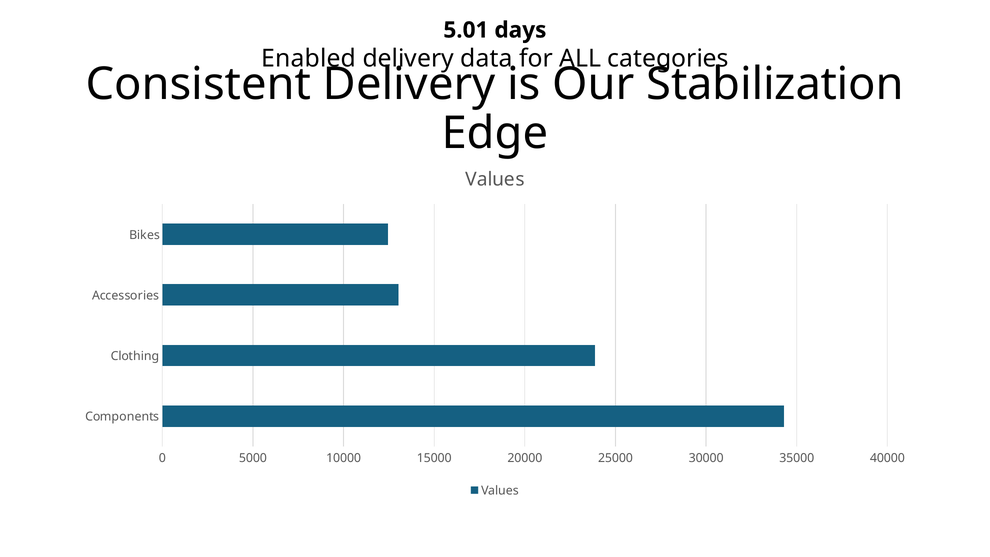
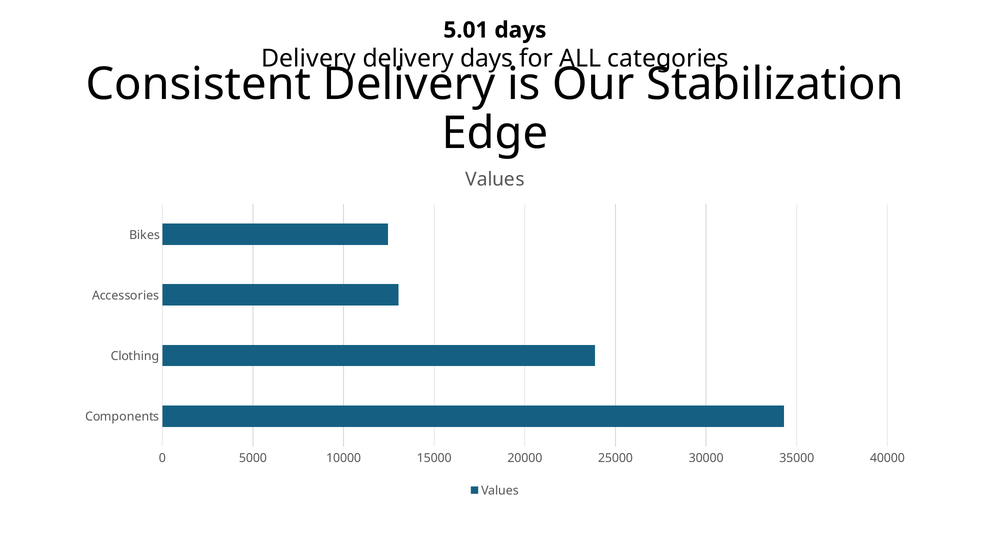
Enabled: Enabled -> Delivery (309, 59)
delivery data: data -> days (487, 59)
